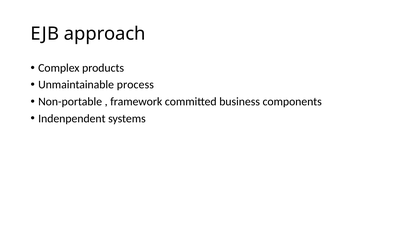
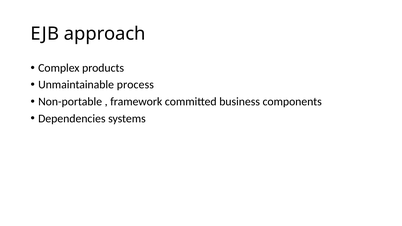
Indenpendent: Indenpendent -> Dependencies (72, 119)
